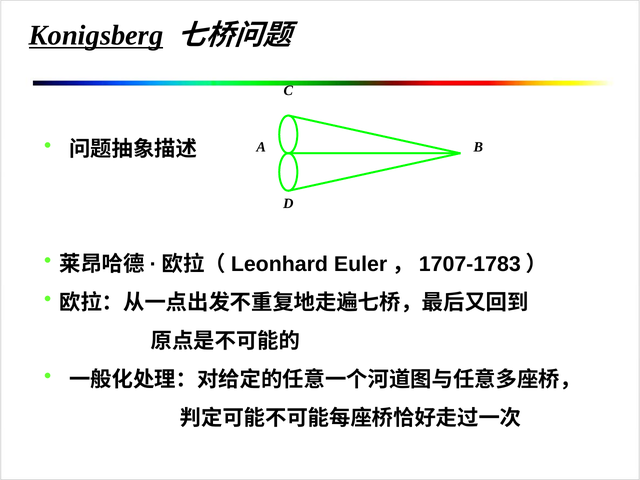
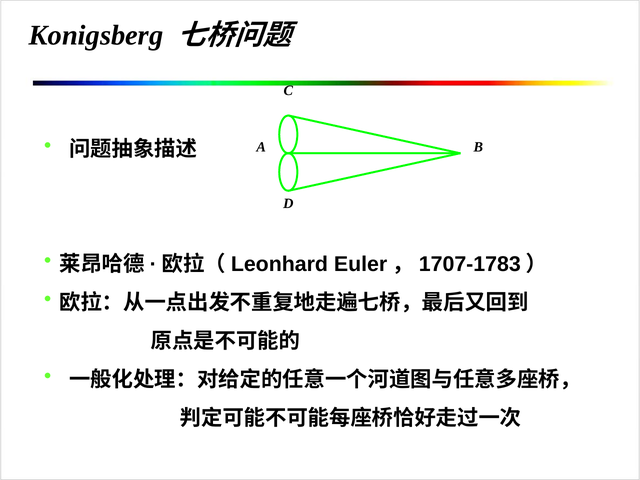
Konigsberg underline: present -> none (96, 35)
